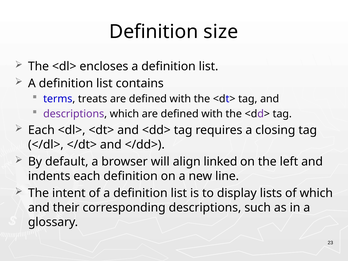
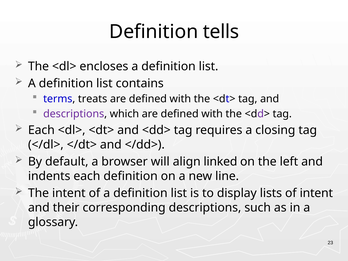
size: size -> tells (221, 32)
of which: which -> intent (316, 193)
